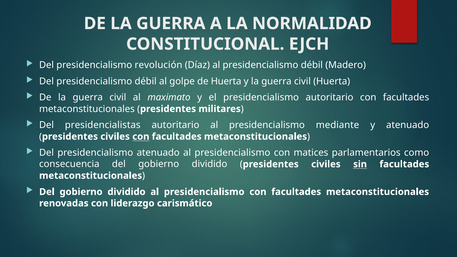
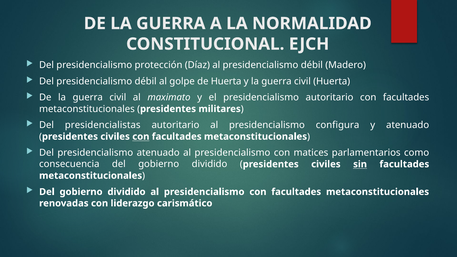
revolución: revolución -> protección (159, 65)
mediante: mediante -> configura (338, 125)
